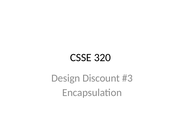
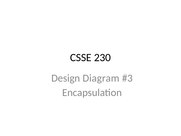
320: 320 -> 230 (102, 57)
Discount: Discount -> Diagram (101, 78)
